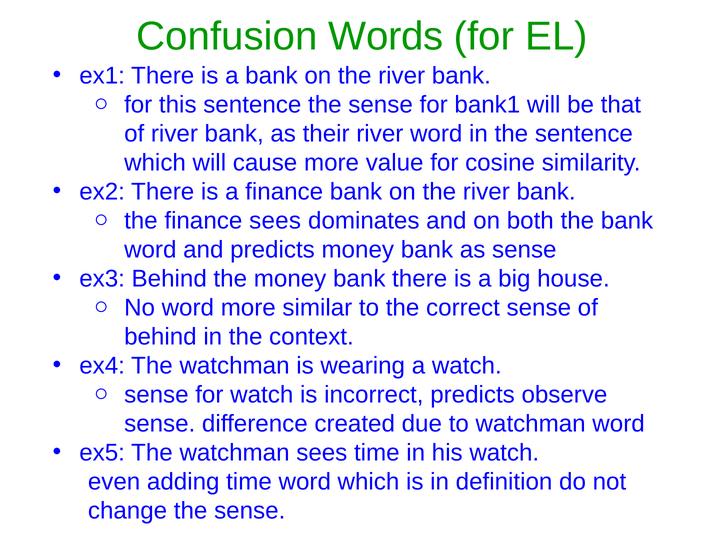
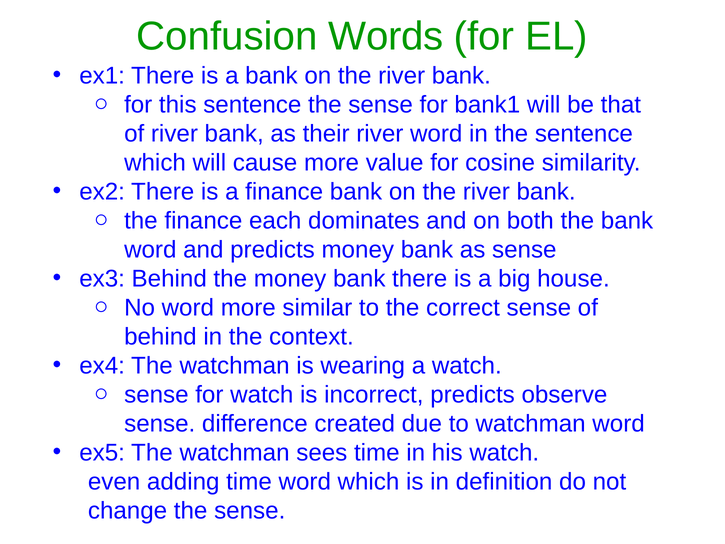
finance sees: sees -> each (275, 221)
